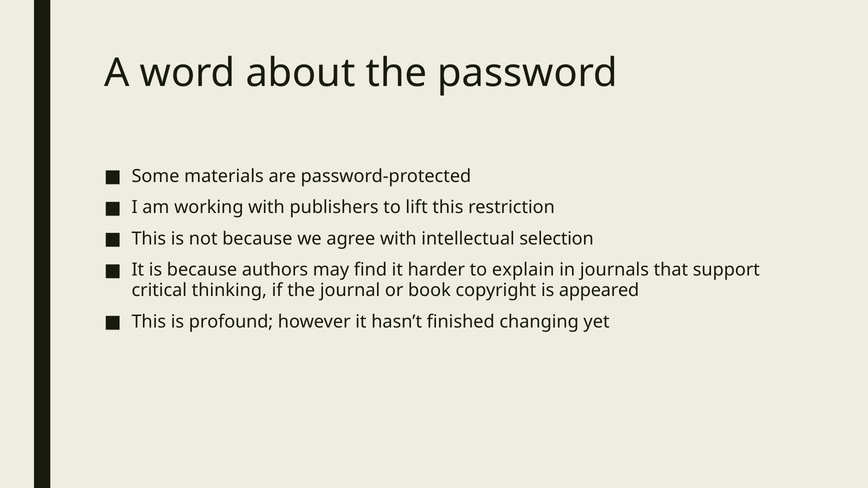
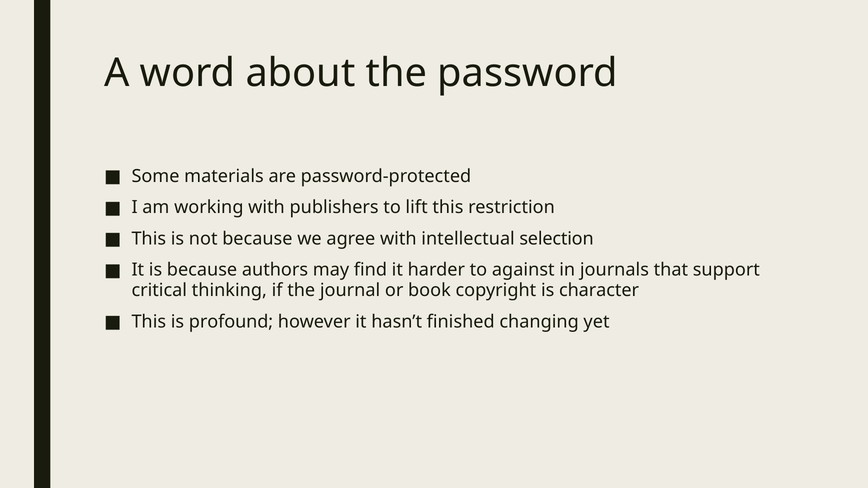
explain: explain -> against (523, 270)
appeared: appeared -> character (599, 291)
